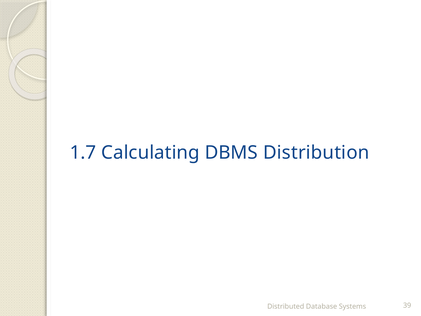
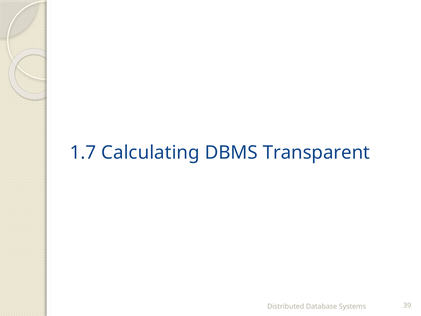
Distribution: Distribution -> Transparent (316, 153)
